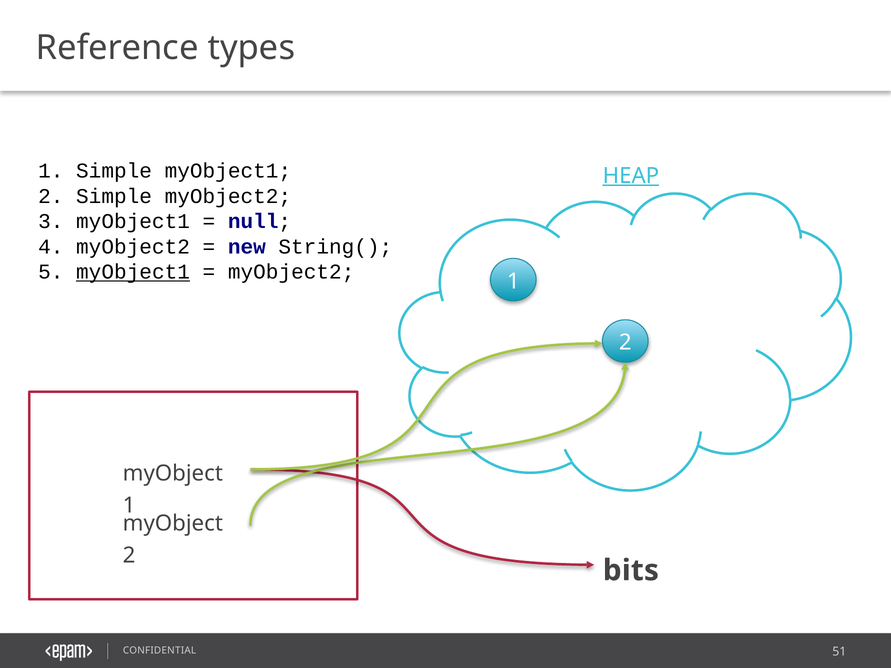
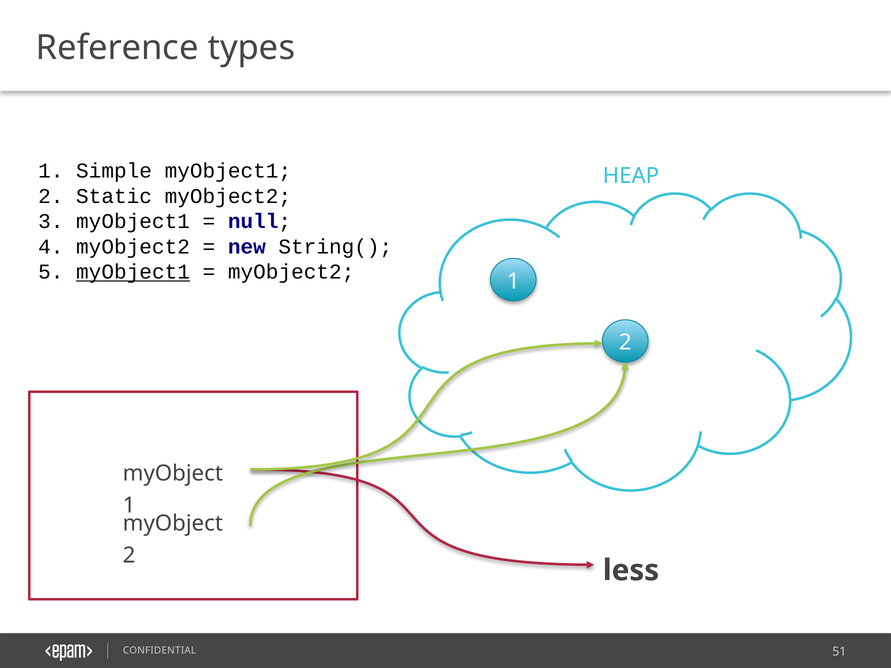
HEAP underline: present -> none (631, 176)
2 Simple: Simple -> Static (114, 196)
bits: bits -> less (631, 571)
